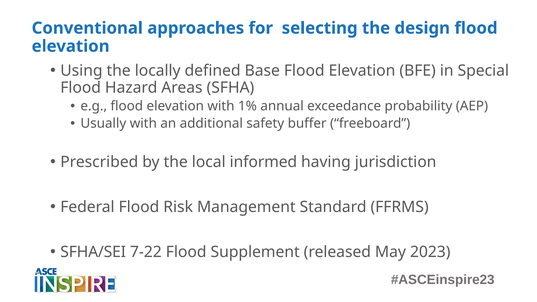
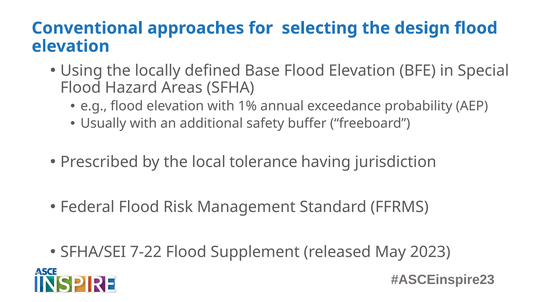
informed: informed -> tolerance (263, 162)
